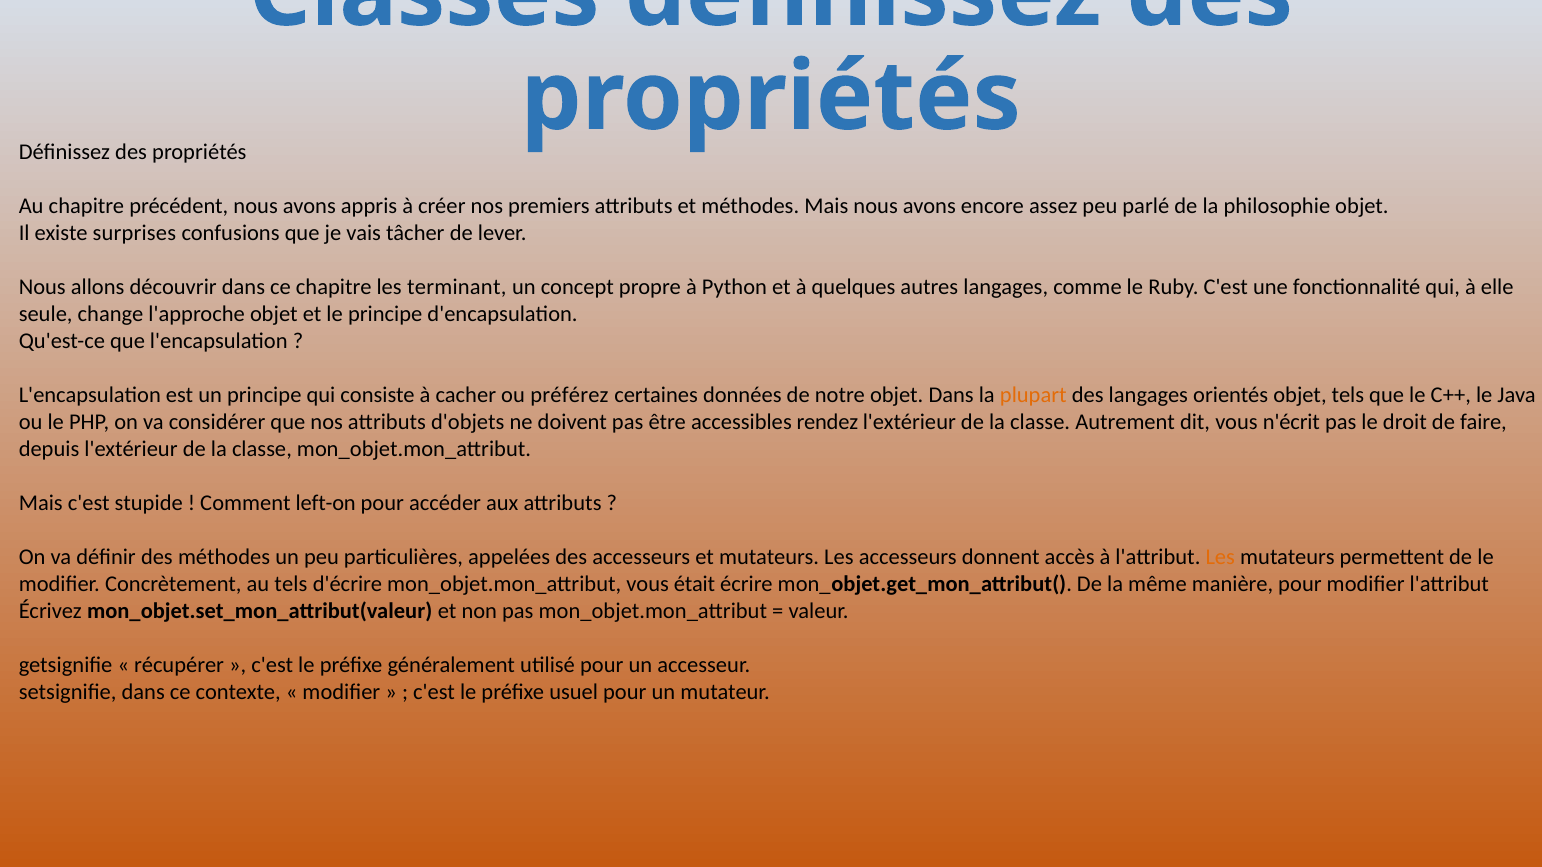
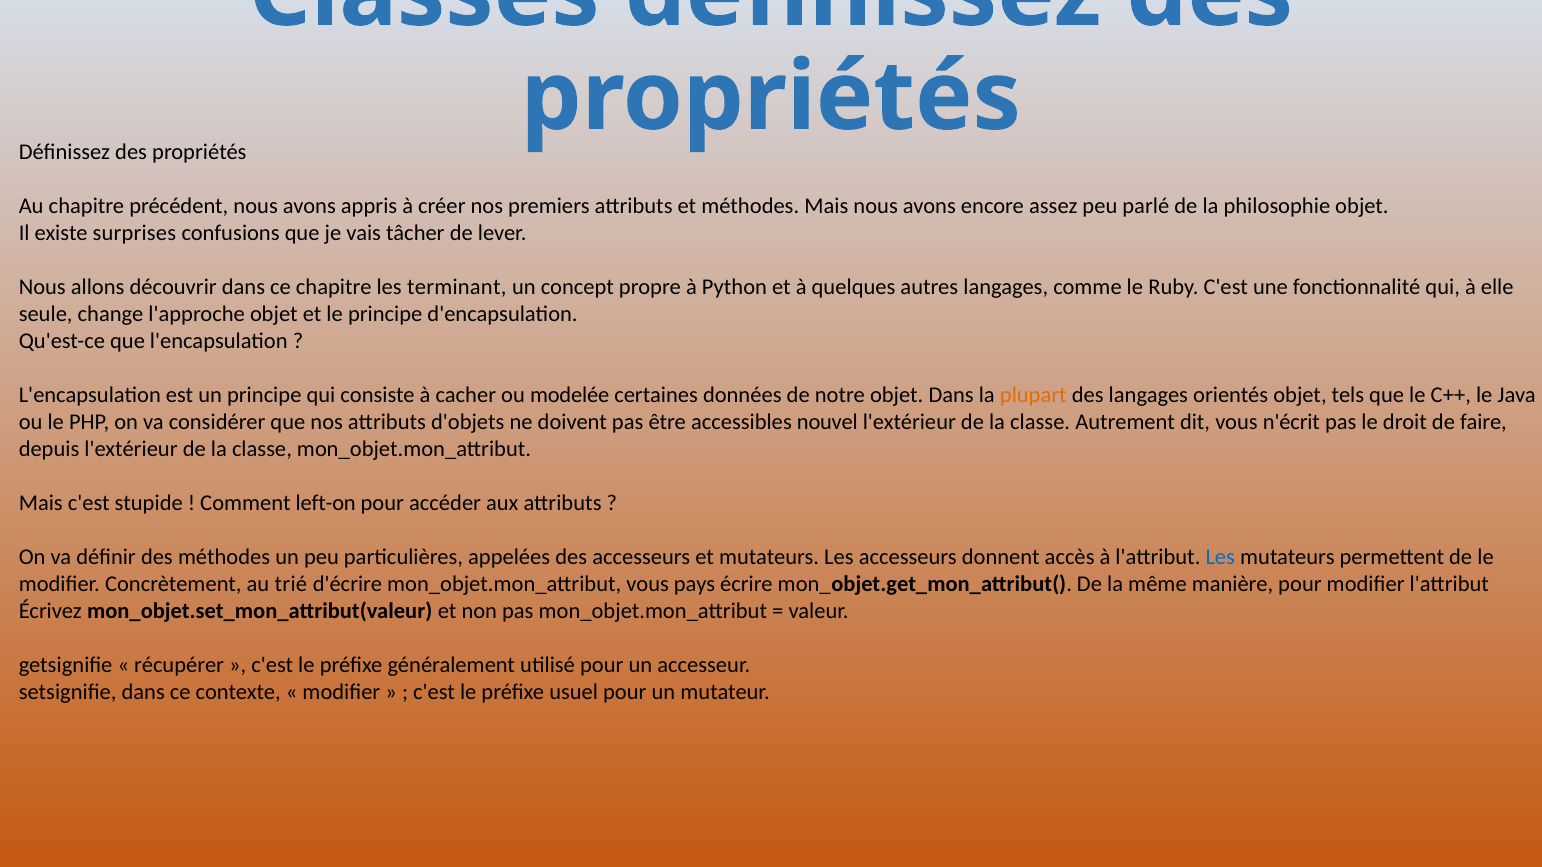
préférez: préférez -> modelée (570, 395)
rendez: rendez -> nouvel (827, 422)
Les colour: orange -> blue (1220, 557)
au tels: tels -> trié (291, 584)
était: était -> pays (695, 584)
